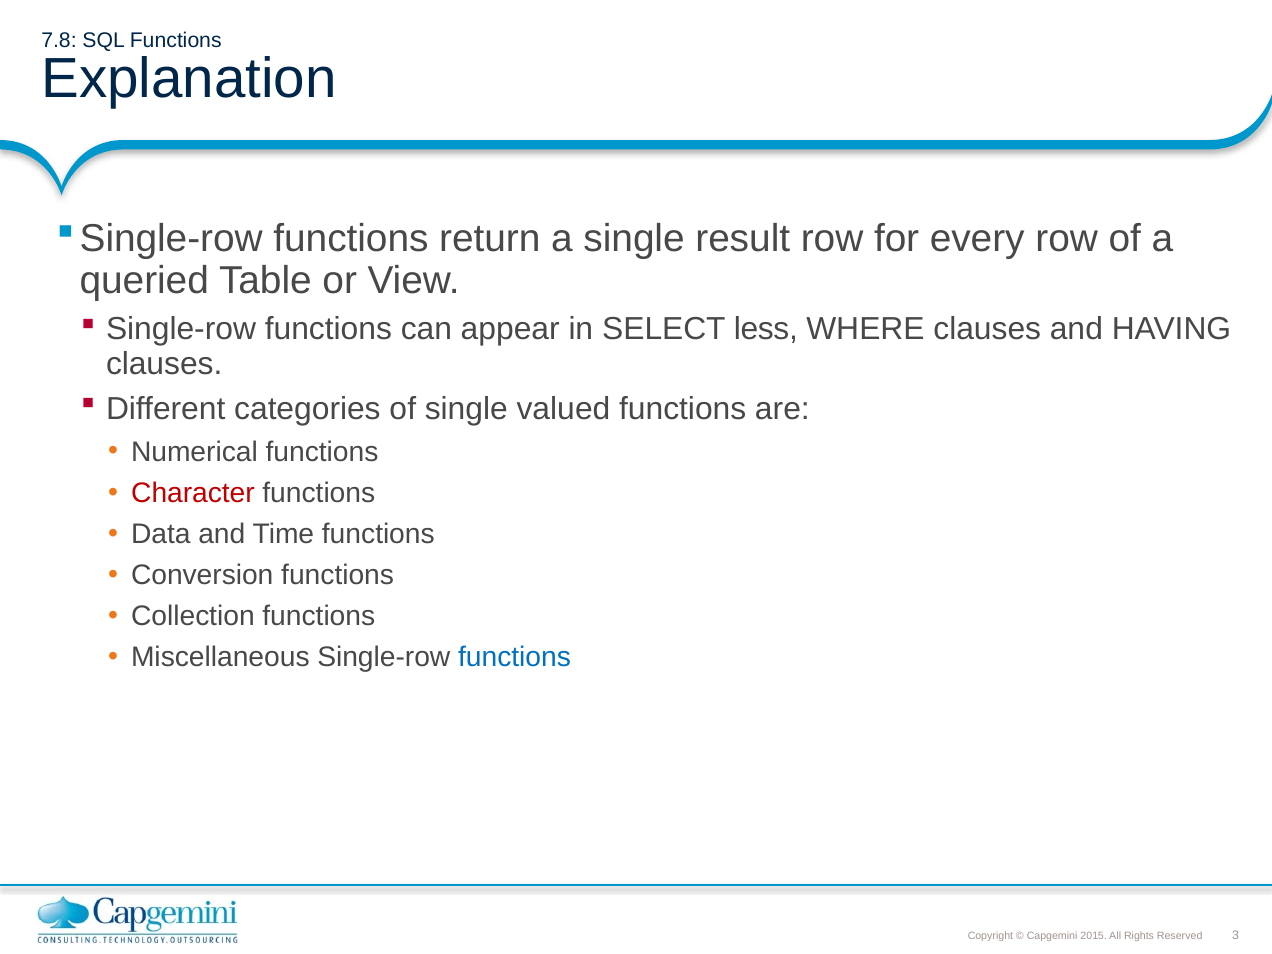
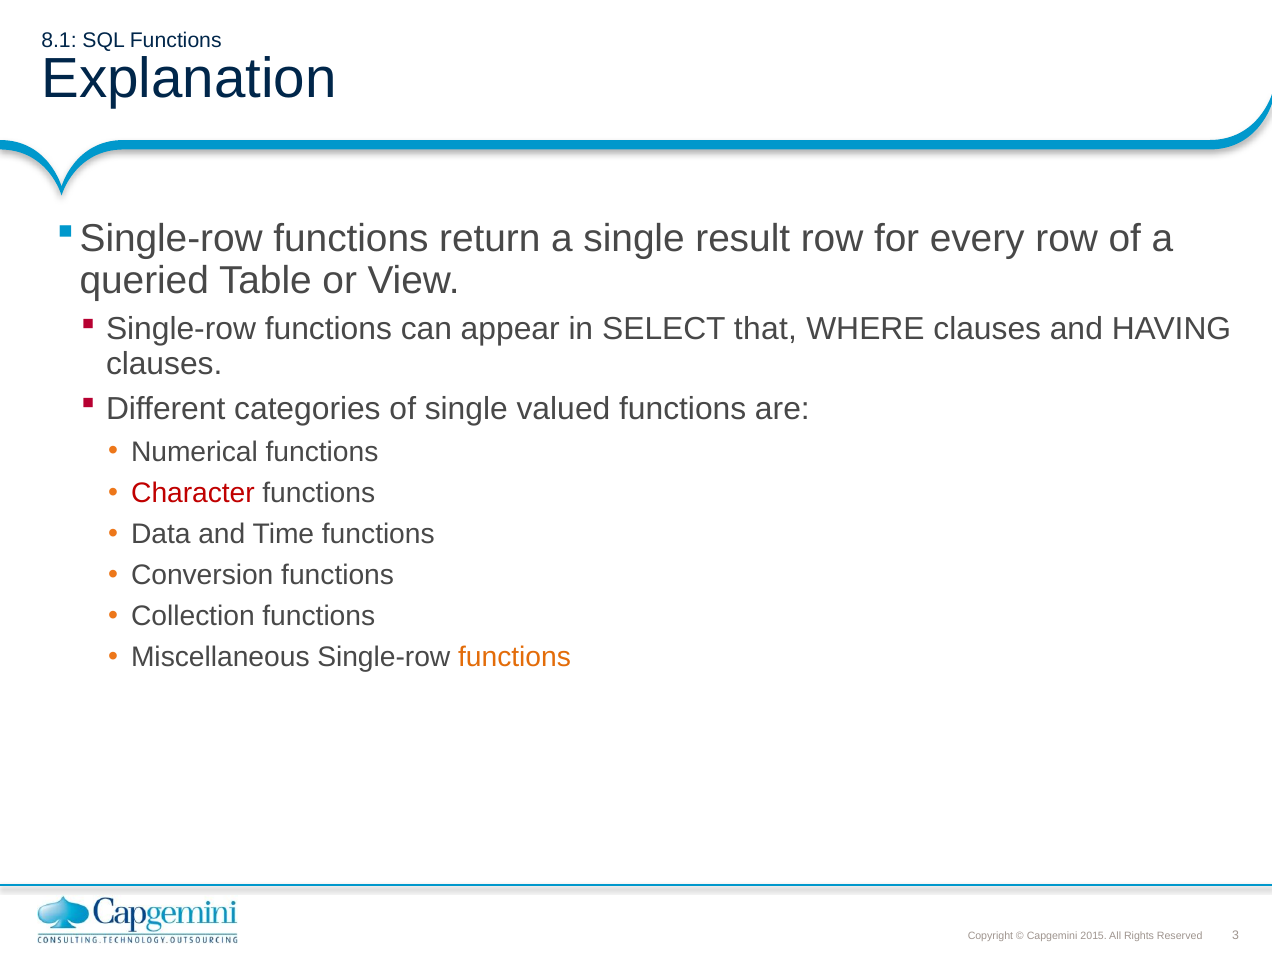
7.8: 7.8 -> 8.1 (59, 40)
less: less -> that (766, 329)
functions colour: blue -> orange (515, 657)
